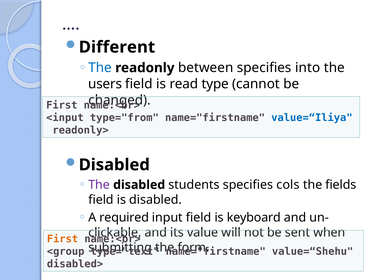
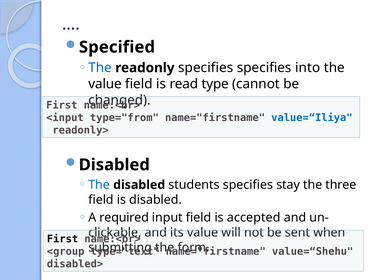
Different: Different -> Specified (117, 47)
readonly between: between -> specifies (206, 68)
users: users -> value (105, 84)
The colour: purple -> blue (99, 185)
cols: cols -> stay (288, 185)
fields: fields -> three (341, 185)
keyboard: keyboard -> accepted (254, 217)
First colour: orange -> black (63, 239)
